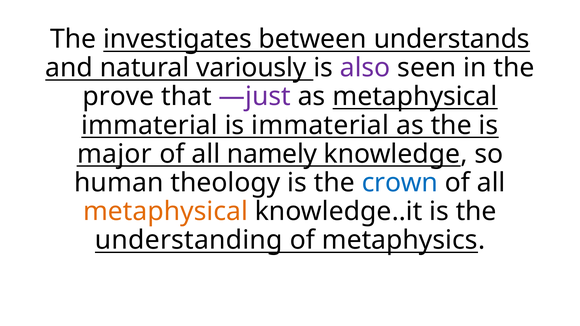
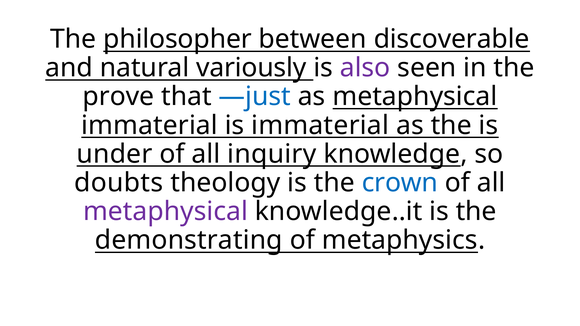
investigates: investigates -> philosopher (178, 39)
understands: understands -> discoverable (452, 39)
―just colour: purple -> blue (255, 97)
major: major -> under (114, 154)
namely: namely -> inquiry (272, 154)
human: human -> doubts (119, 183)
metaphysical colour: orange -> purple (165, 212)
understanding: understanding -> demonstrating (189, 240)
